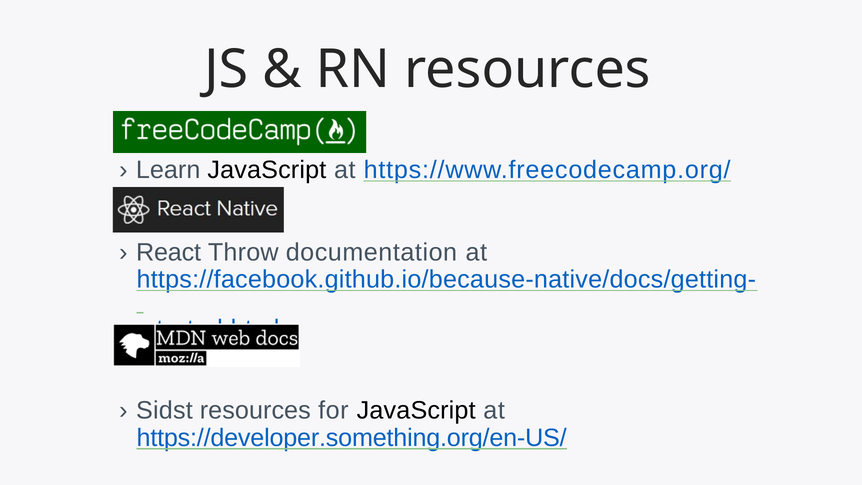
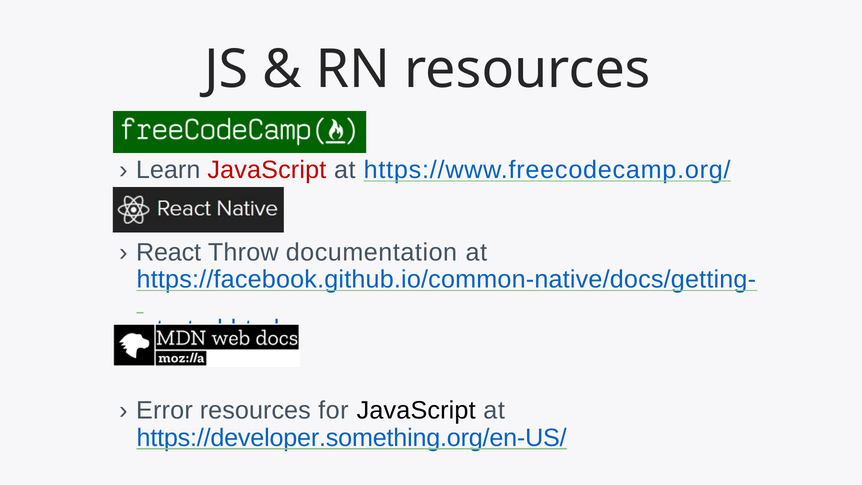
JavaScript colour: black -> red (267, 170)
https://facebook.github.io/because-native/docs/getting-: https://facebook.github.io/because-native/docs/getting- -> https://facebook.github.io/common-native/docs/getting- (446, 279)
Sidst: Sidst -> Error (164, 411)
